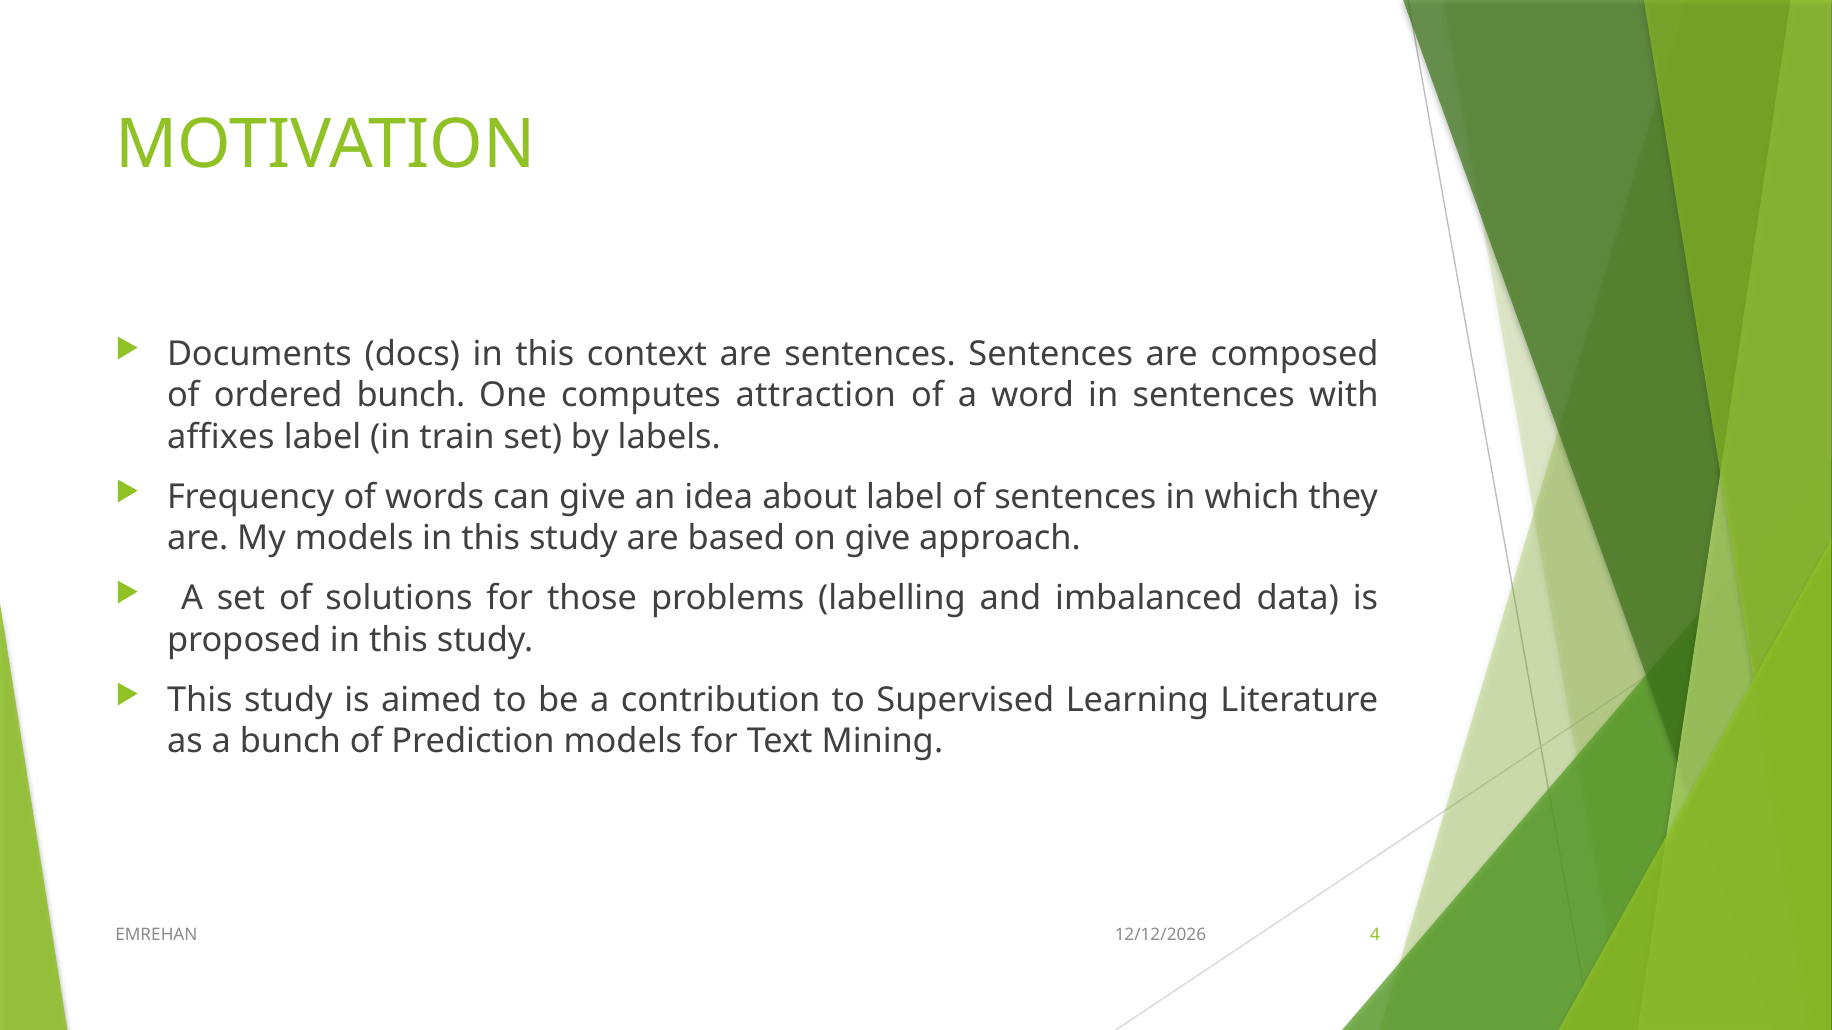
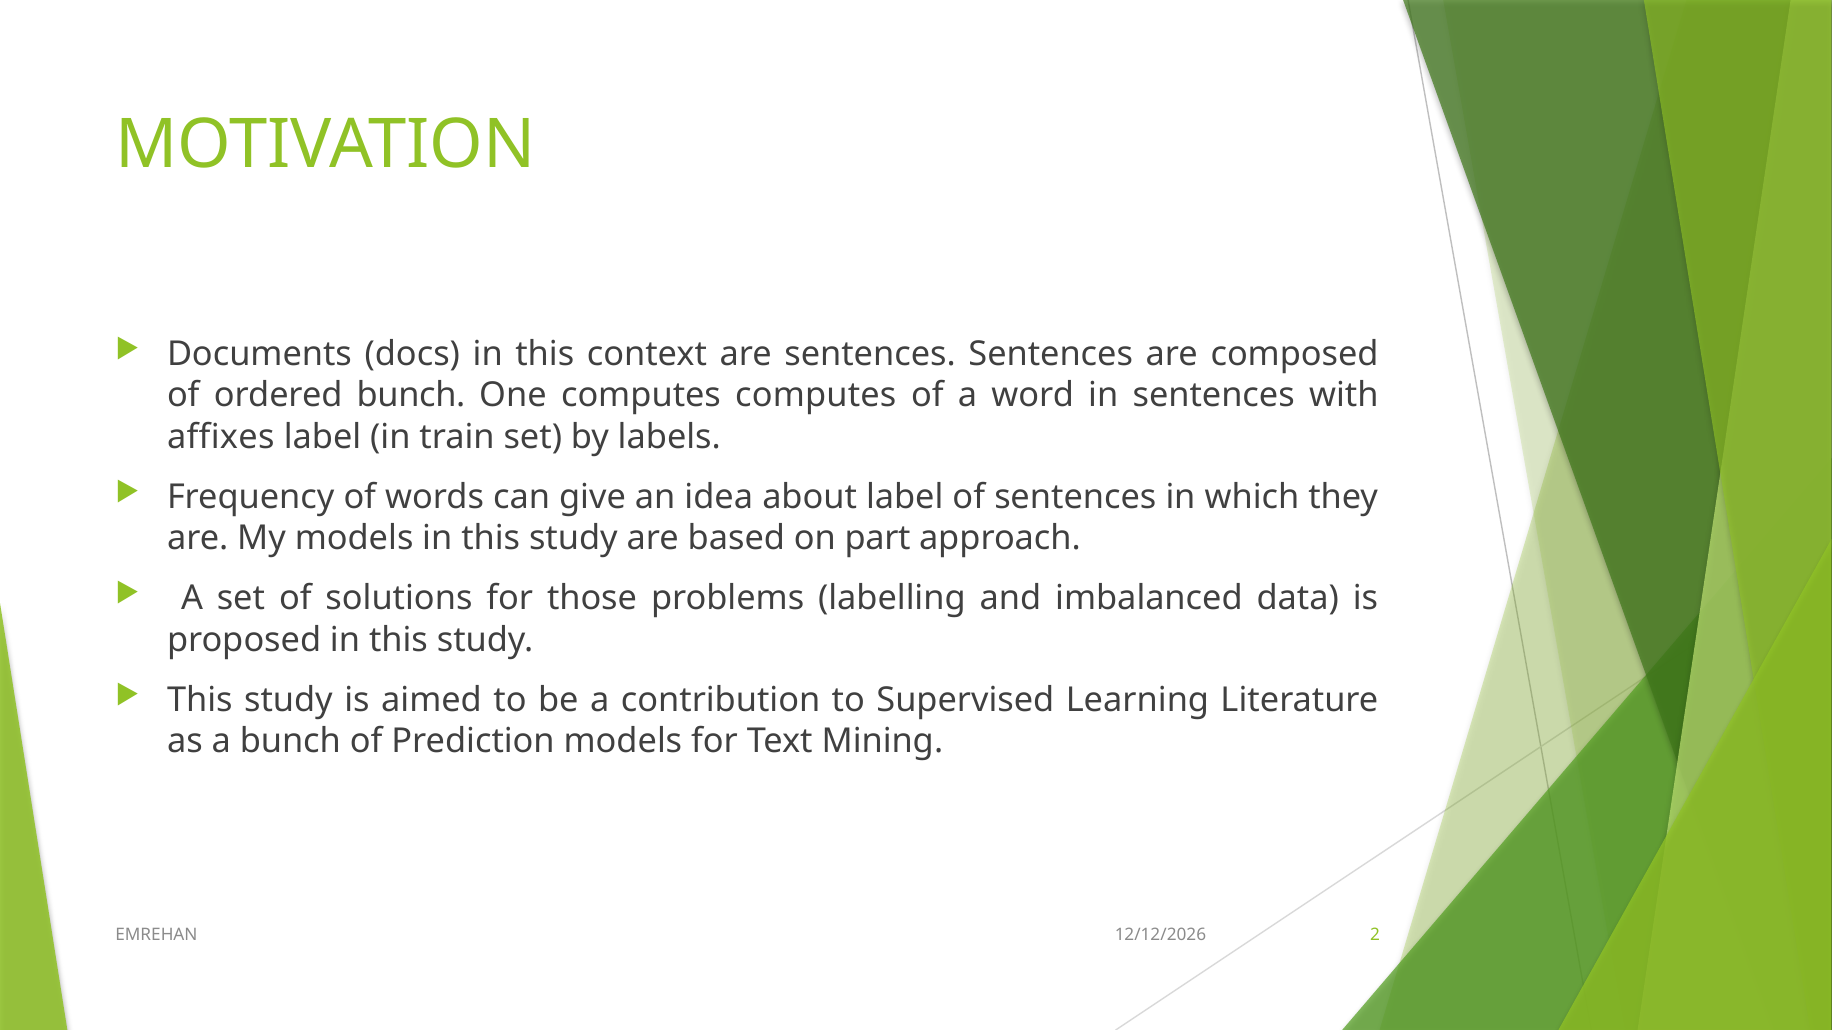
computes attraction: attraction -> computes (816, 396)
on give: give -> part (878, 539)
4: 4 -> 2 (1375, 935)
